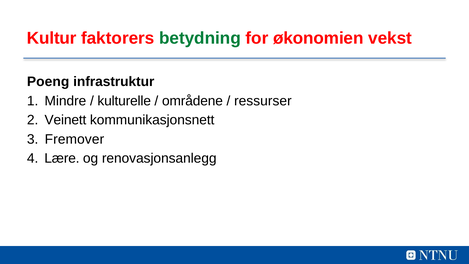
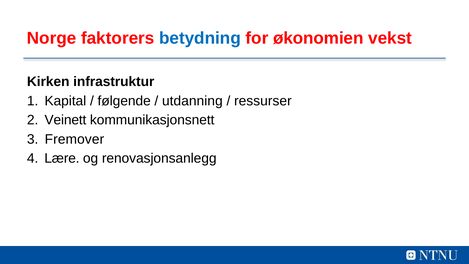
Kultur: Kultur -> Norge (52, 38)
betydning colour: green -> blue (200, 38)
Poeng: Poeng -> Kirken (48, 82)
Mindre: Mindre -> Kapital (65, 101)
kulturelle: kulturelle -> følgende (124, 101)
områdene: områdene -> utdanning (192, 101)
